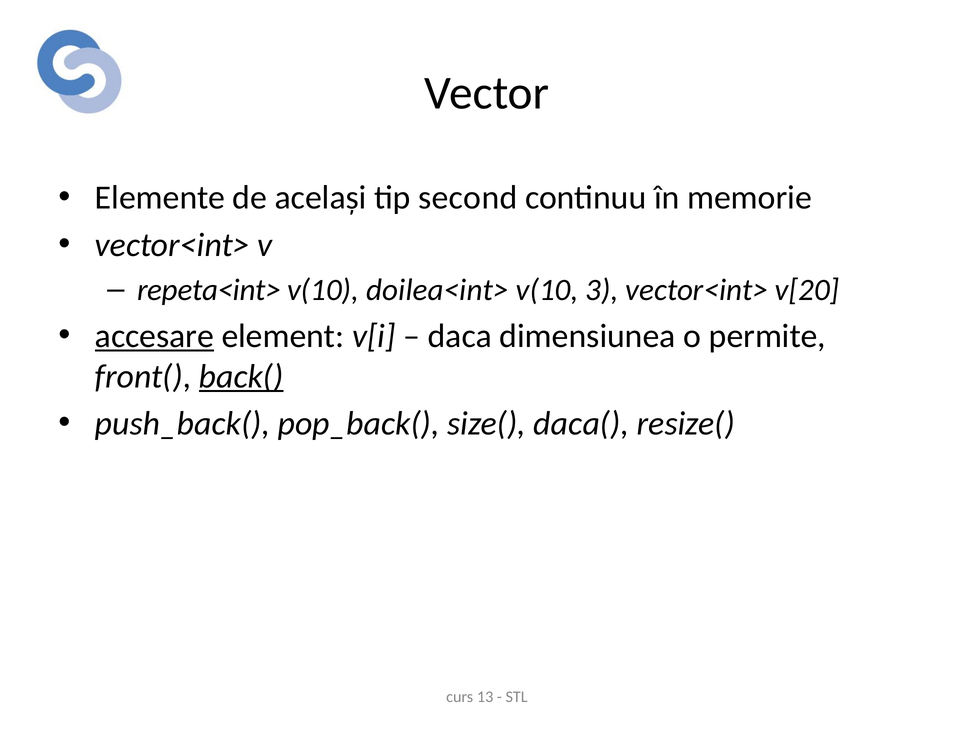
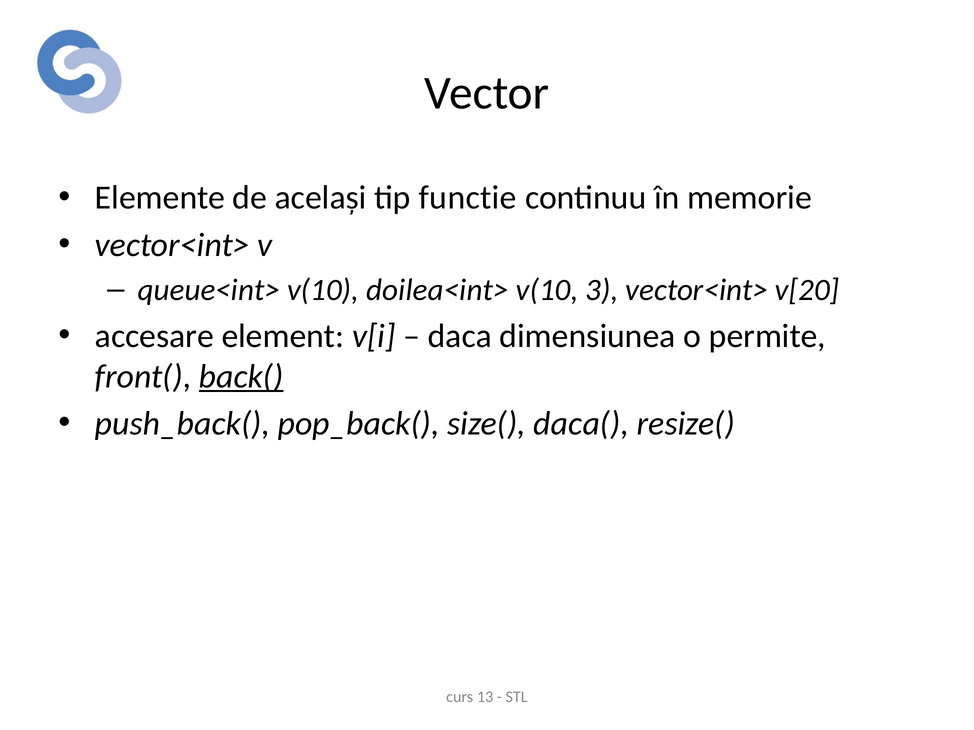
second: second -> functie (468, 198)
repeta<int>: repeta<int> -> queue<int> (209, 290)
accesare underline: present -> none (154, 336)
